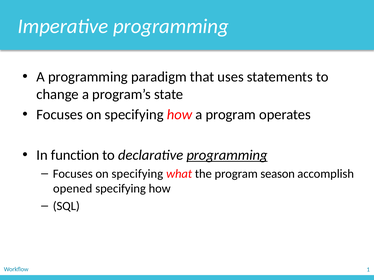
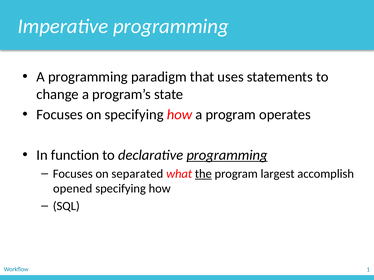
specifying: specifying -> separated (137, 174)
the underline: none -> present (203, 174)
season: season -> largest (278, 174)
